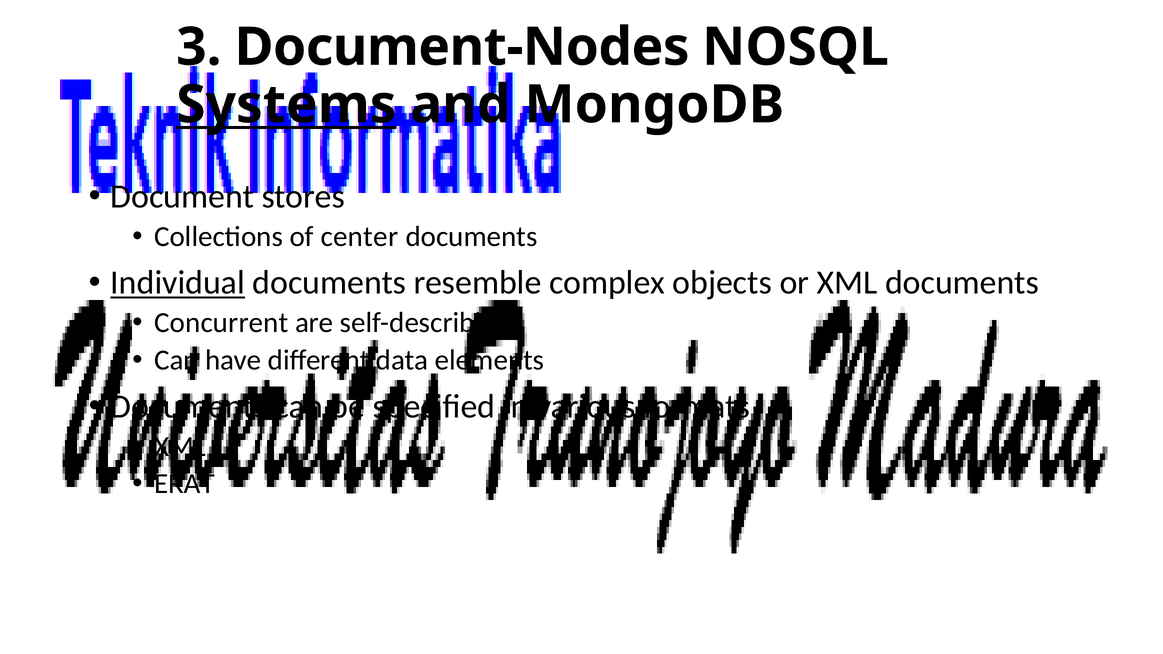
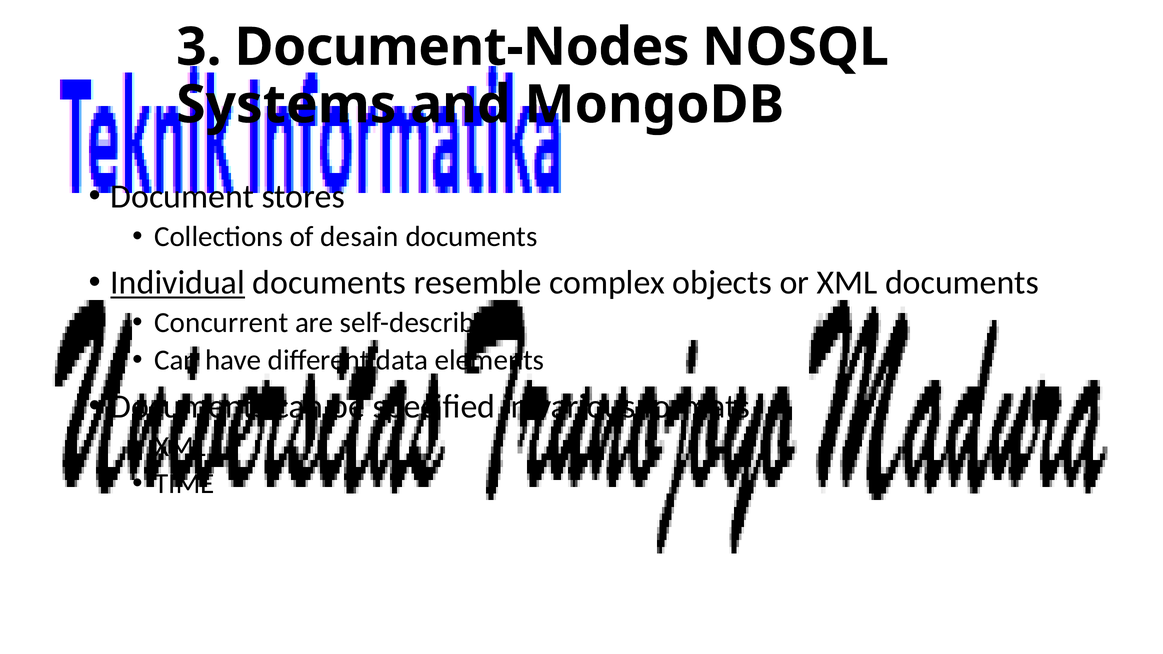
Systems underline: present -> none (286, 105)
center: center -> desain (360, 237)
ERAT: ERAT -> TIME (184, 484)
